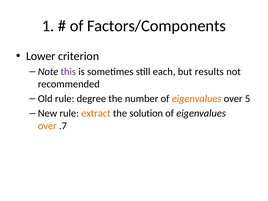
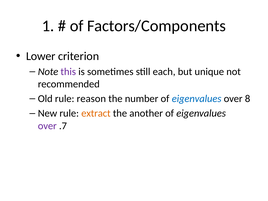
results: results -> unique (209, 72)
degree: degree -> reason (91, 99)
eigenvalues colour: orange -> blue (197, 99)
5: 5 -> 8 (248, 99)
solution: solution -> another (146, 113)
over colour: orange -> purple (47, 126)
